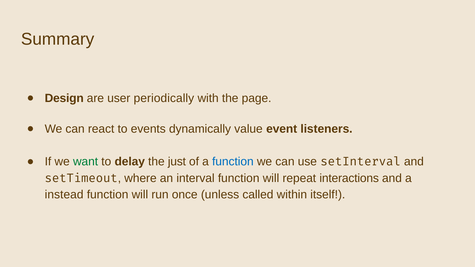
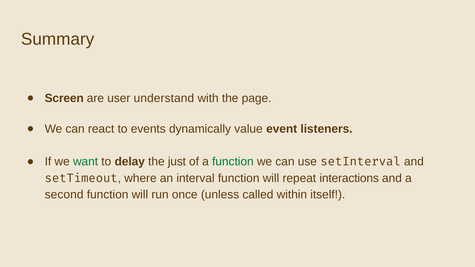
Design: Design -> Screen (64, 98)
periodically: periodically -> understand (164, 98)
function colour: blue -> green (233, 162)
instead: instead -> second (64, 195)
